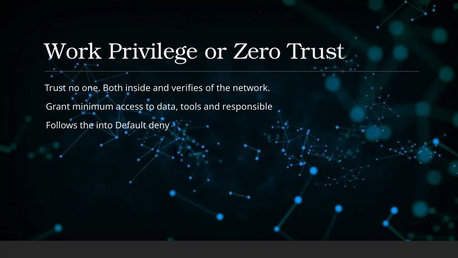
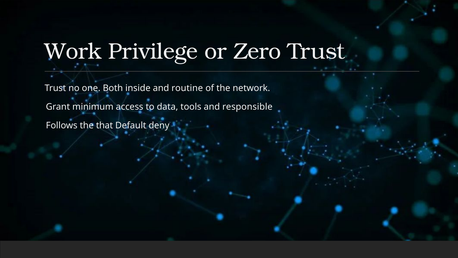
verifies: verifies -> routine (187, 88)
into: into -> that (105, 125)
